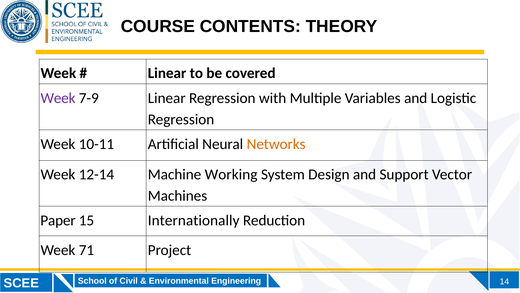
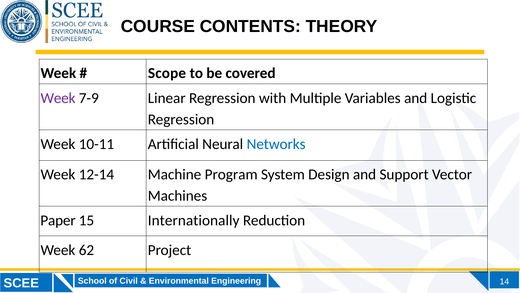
Linear: Linear -> Scope (167, 73)
Networks colour: orange -> blue (276, 144)
Working: Working -> Program (231, 174)
71: 71 -> 62 (86, 250)
